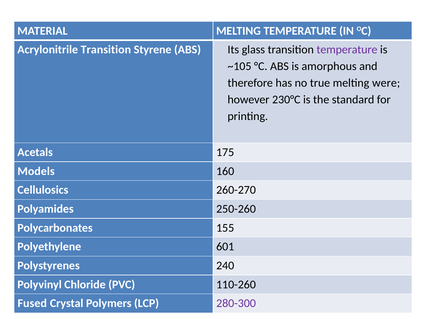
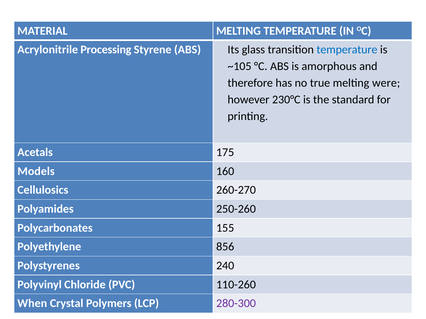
Acrylonitrile Transition: Transition -> Processing (106, 50)
temperature colour: purple -> blue (347, 50)
601: 601 -> 856 (225, 247)
Fused: Fused -> When (32, 304)
